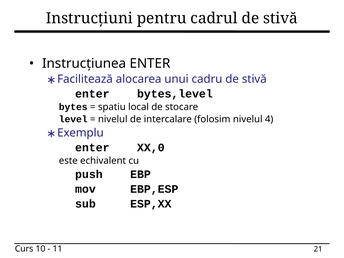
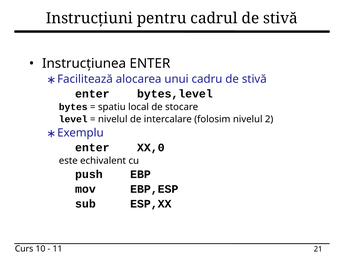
4: 4 -> 2 (269, 119)
